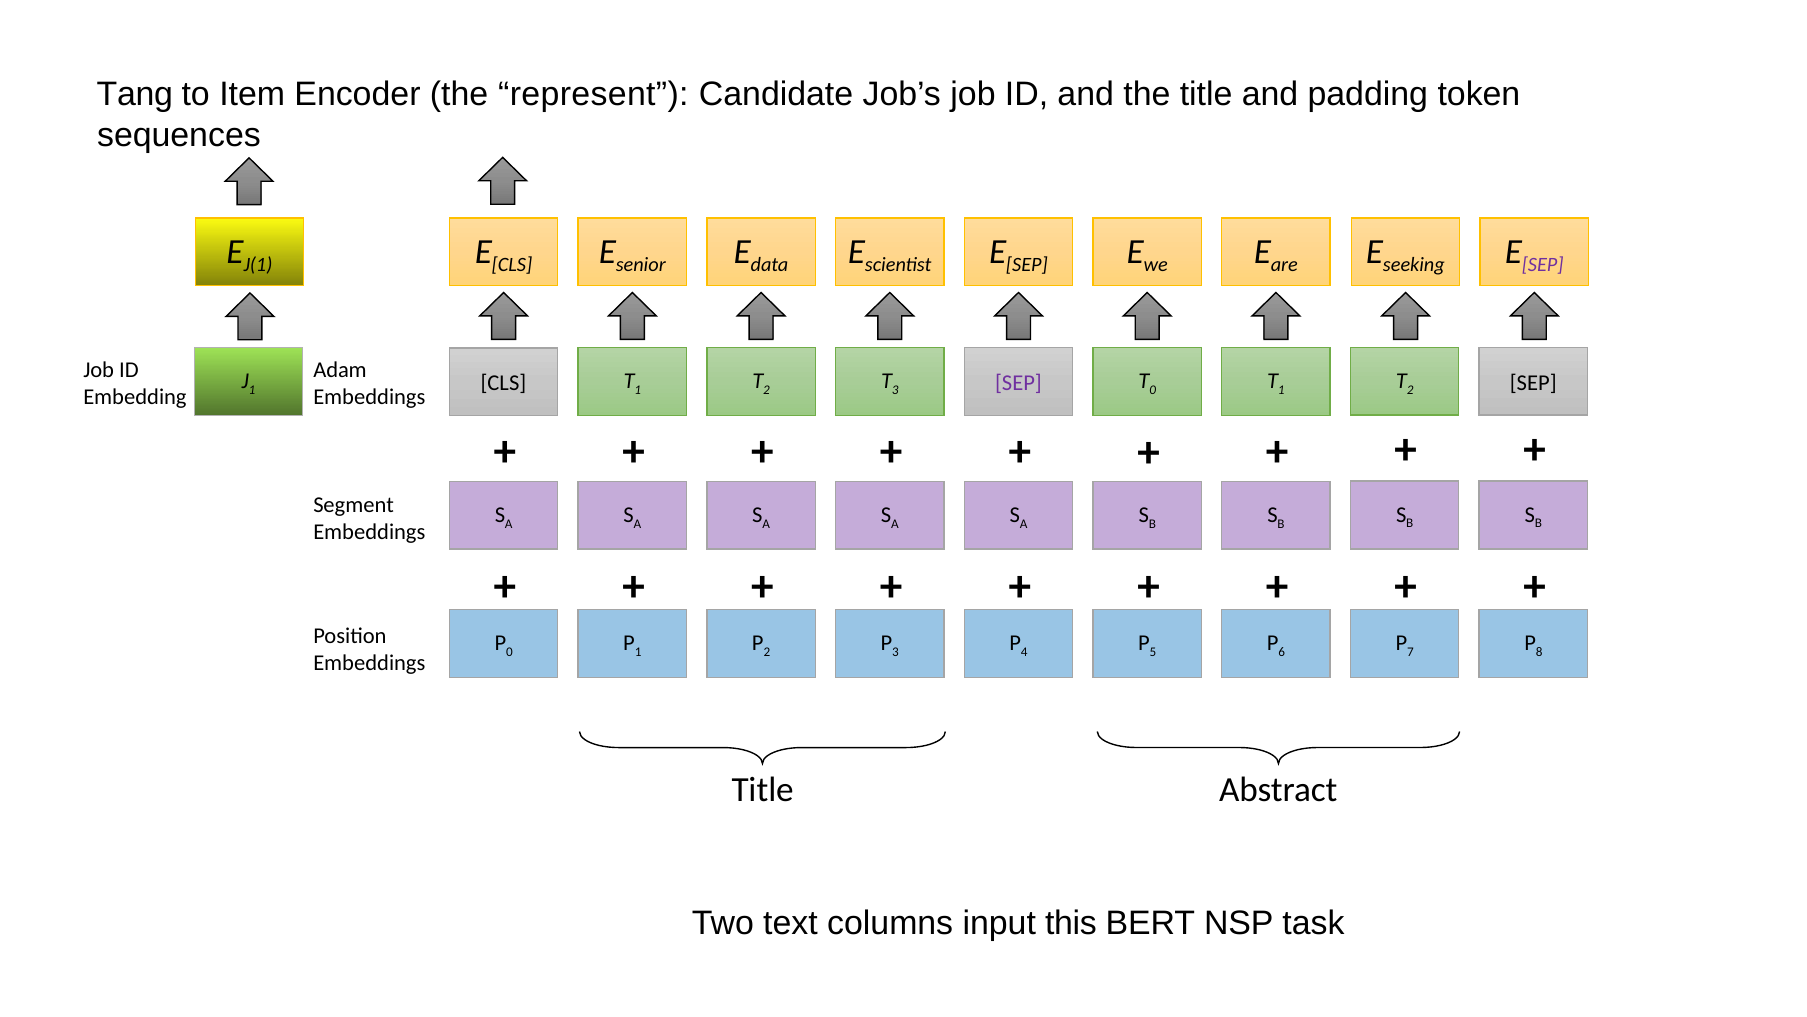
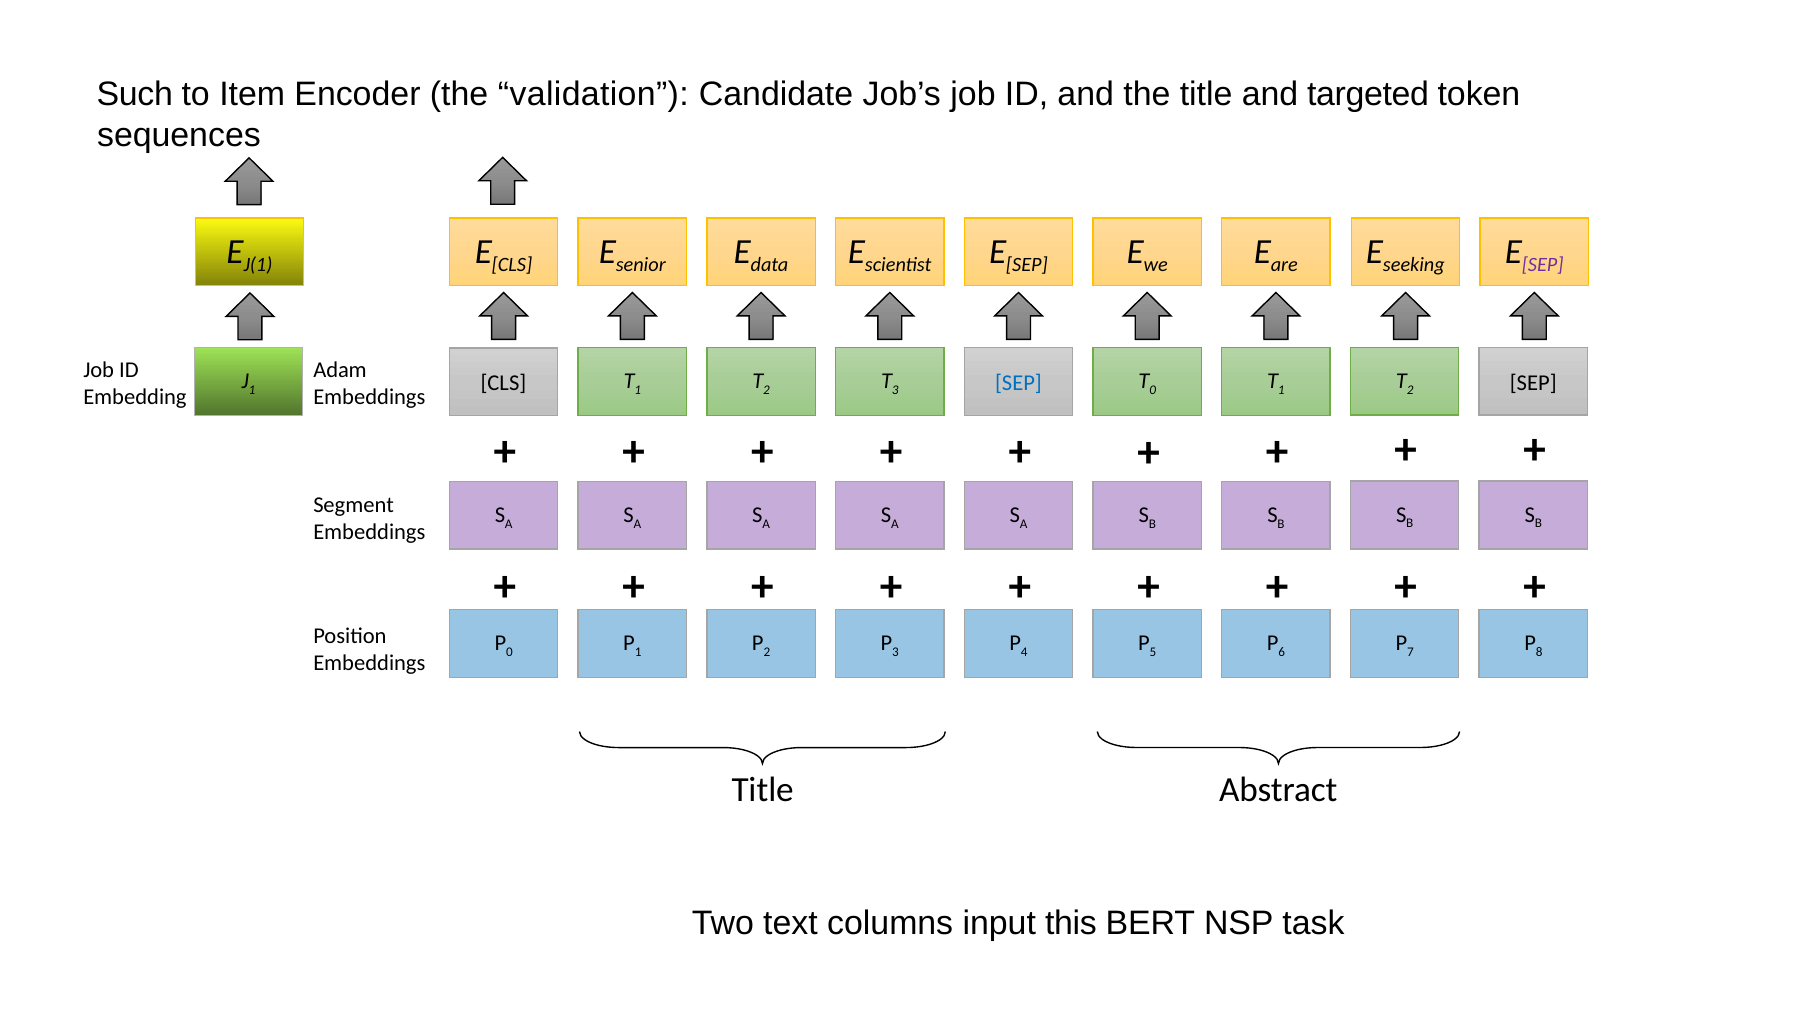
Tang: Tang -> Such (135, 95)
represent: represent -> validation (593, 95)
padding: padding -> targeted (1368, 95)
SEP colour: purple -> blue (1018, 383)
